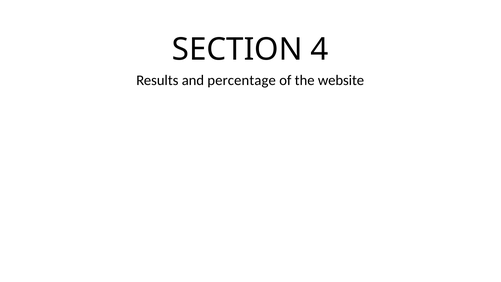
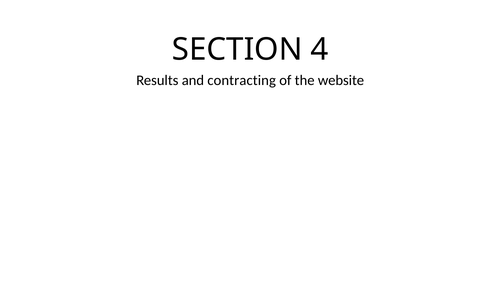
percentage: percentage -> contracting (242, 80)
